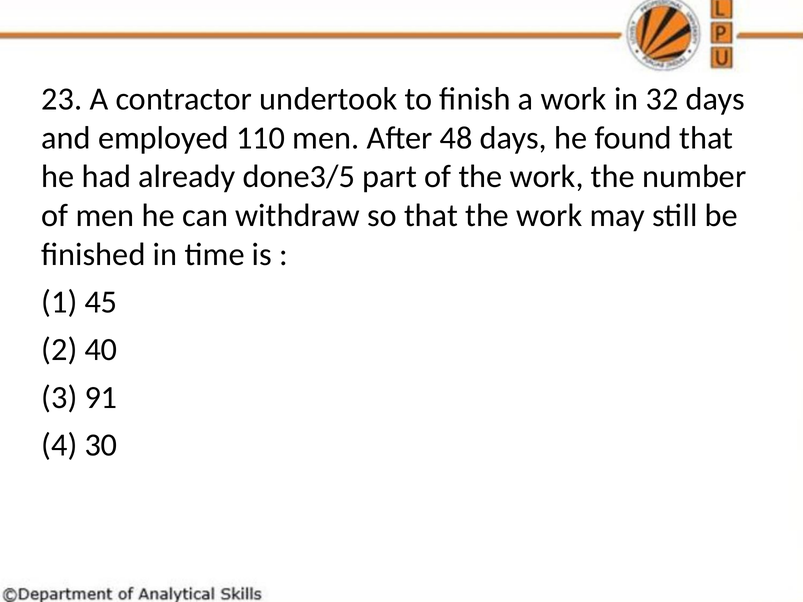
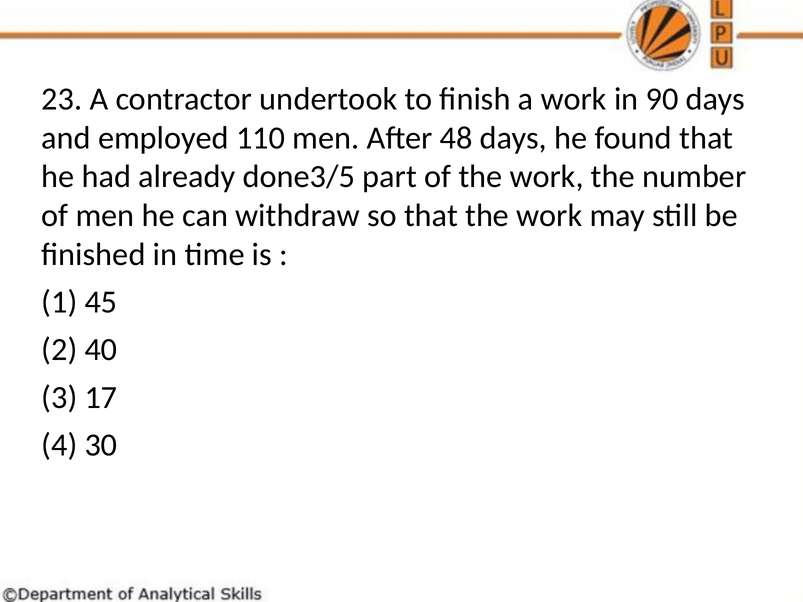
32: 32 -> 90 (662, 99)
91: 91 -> 17 (101, 398)
